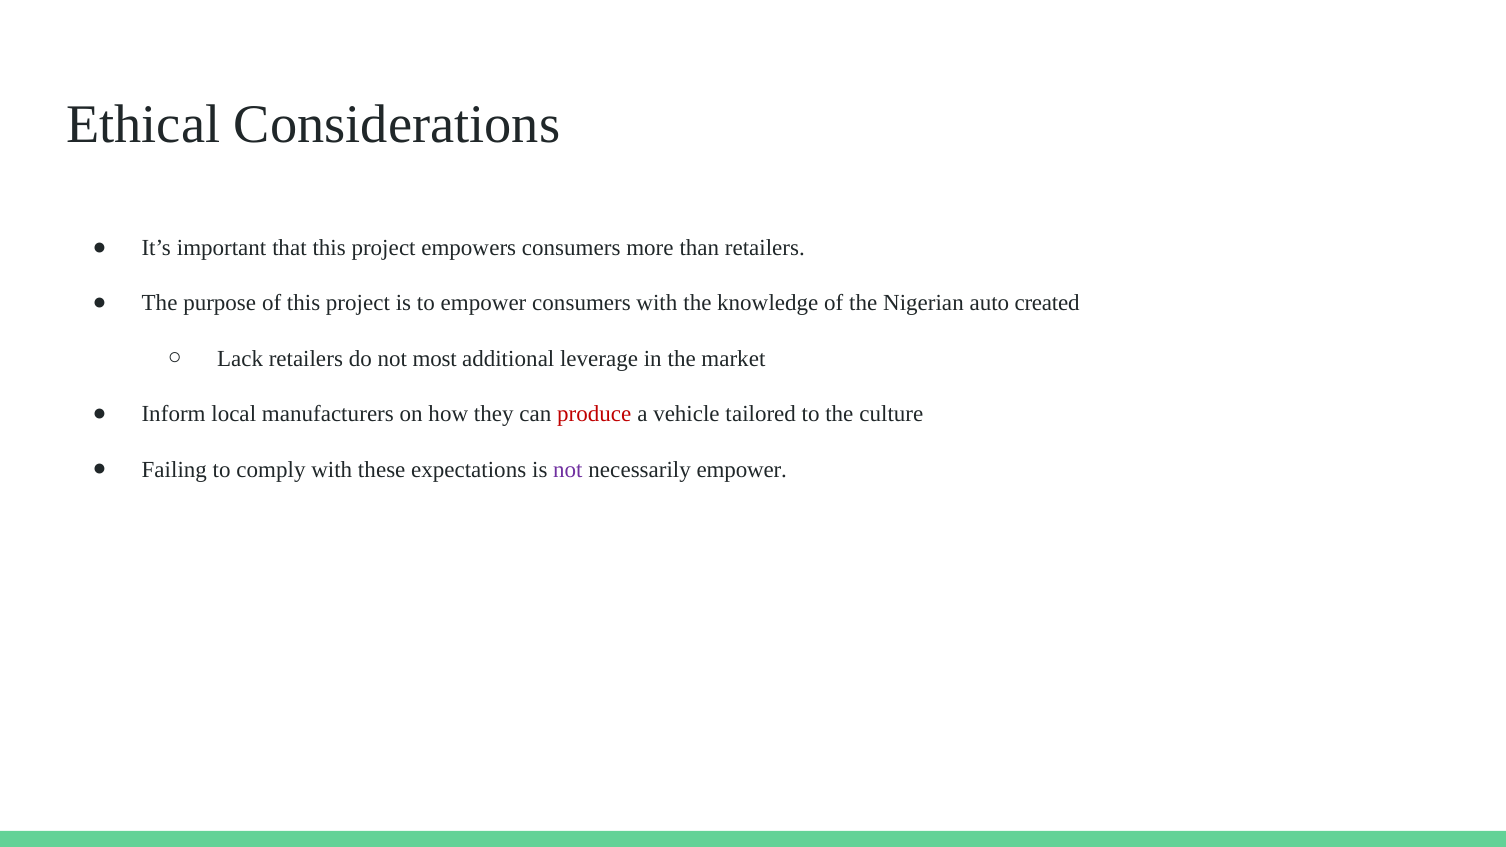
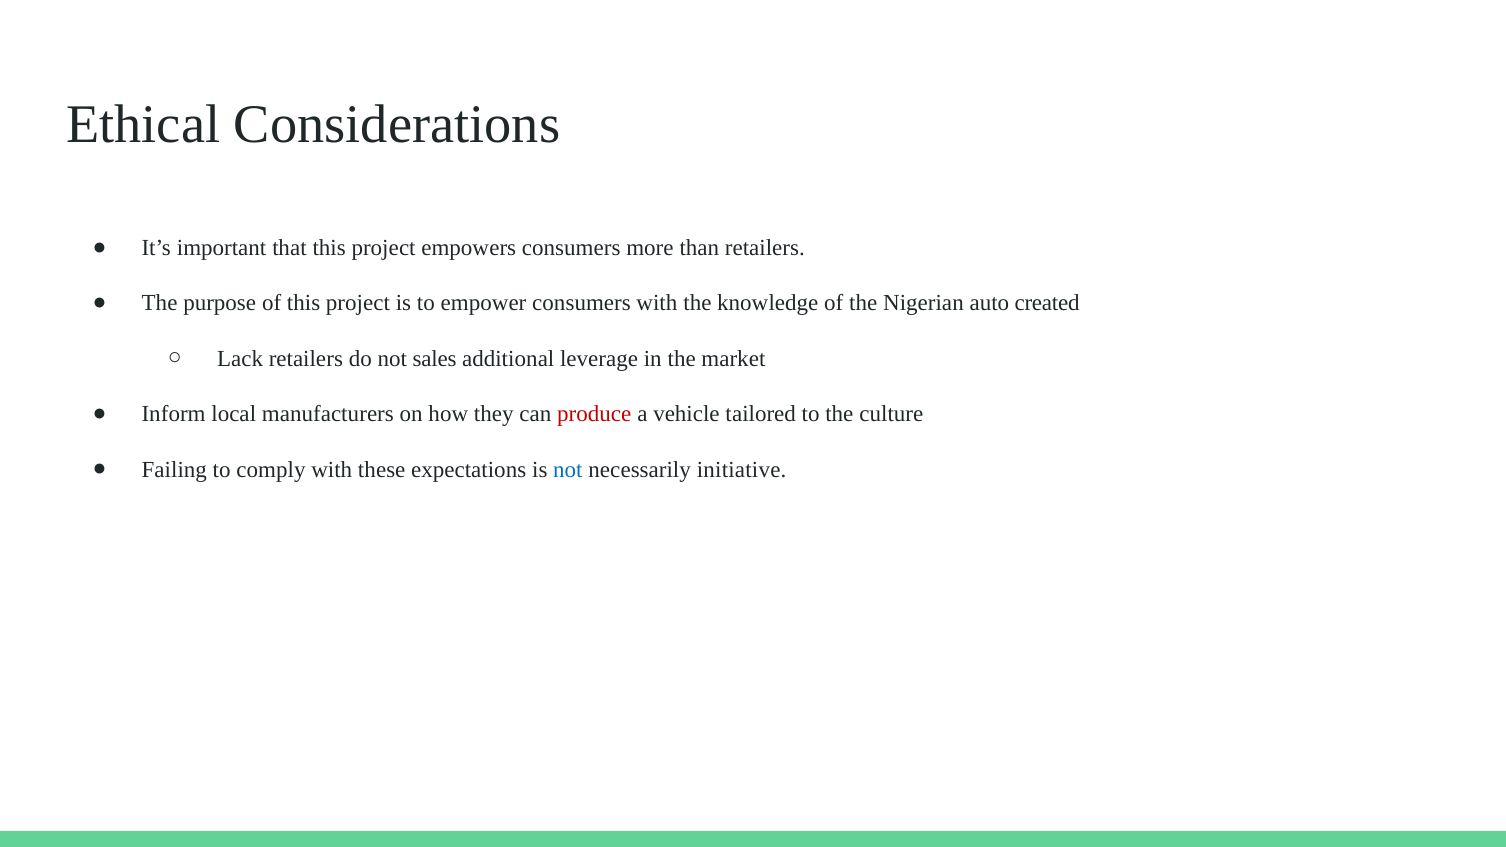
most: most -> sales (435, 359)
not colour: purple -> blue (568, 470)
necessarily empower: empower -> initiative (742, 470)
